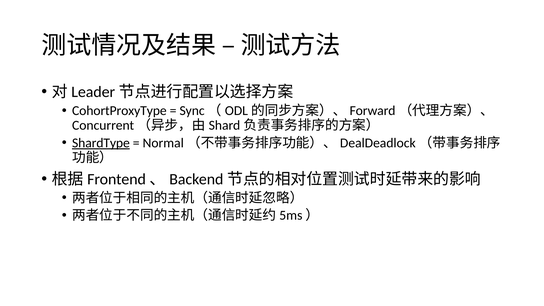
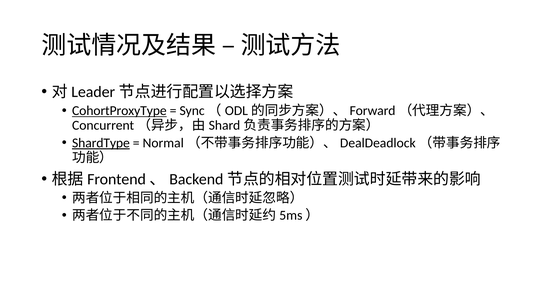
CohortProxyType underline: none -> present (119, 111)
